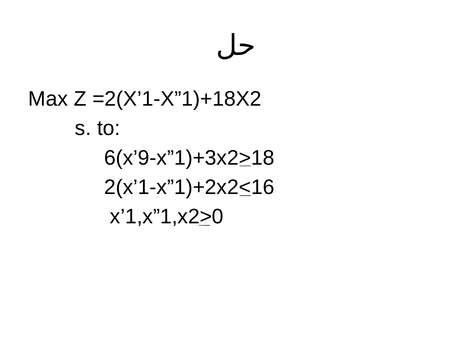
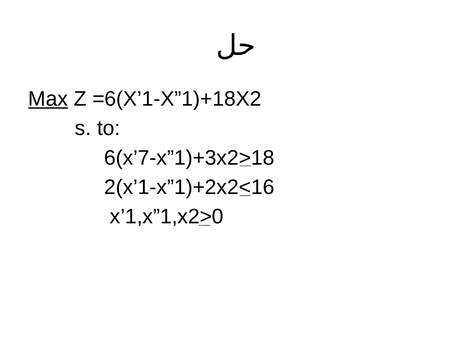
Max underline: none -> present (48, 99)
=2(X’1-X”1)+18X2: =2(X’1-X”1)+18X2 -> =6(X’1-X”1)+18X2 (177, 99)
6(x’9-x”1)+3x2>18: 6(x’9-x”1)+3x2>18 -> 6(x’7-x”1)+3x2>18 (189, 158)
